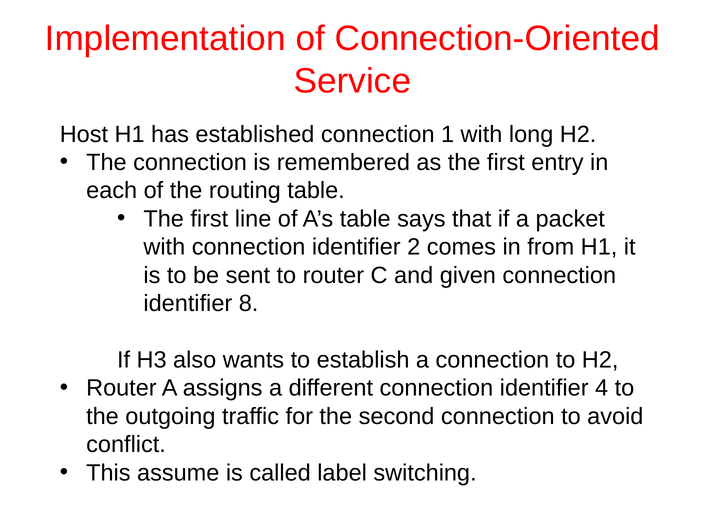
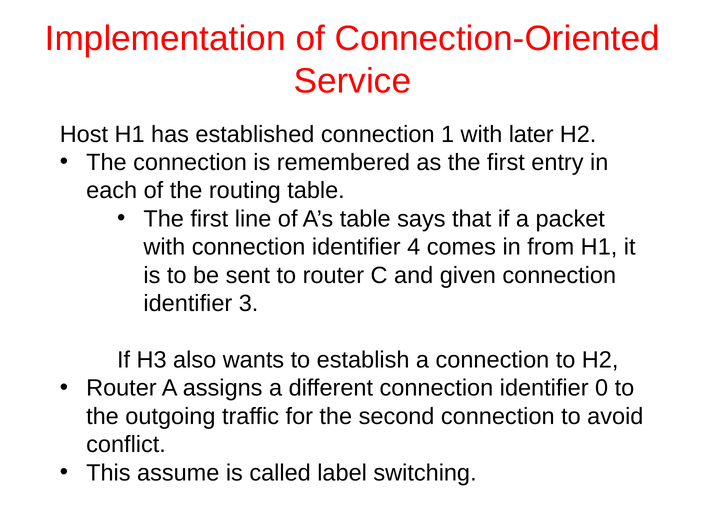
long: long -> later (531, 134)
2: 2 -> 4 (414, 247)
8: 8 -> 3 (249, 303)
4: 4 -> 0 (602, 388)
